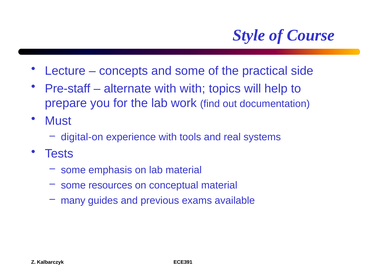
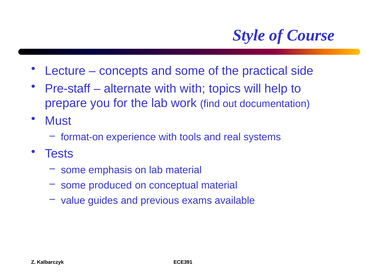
digital-on: digital-on -> format-on (82, 137)
resources: resources -> produced (110, 186)
many: many -> value (73, 201)
